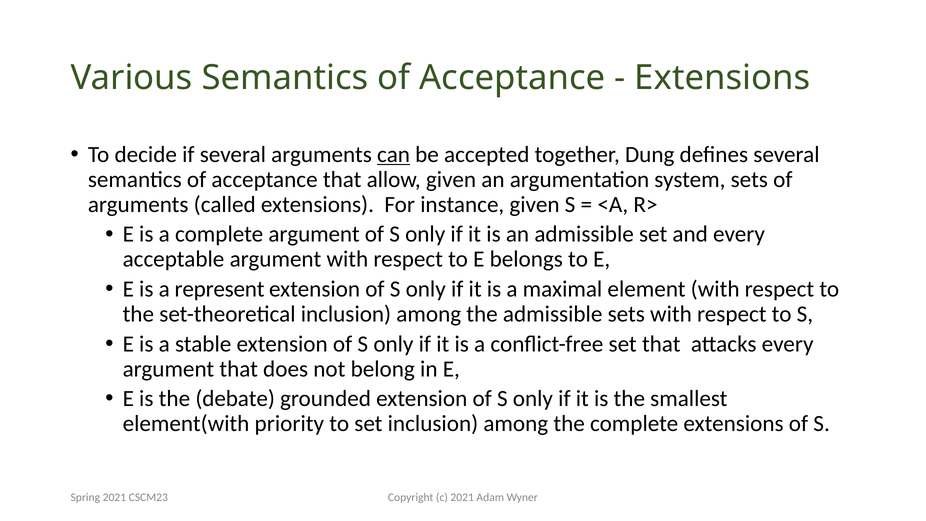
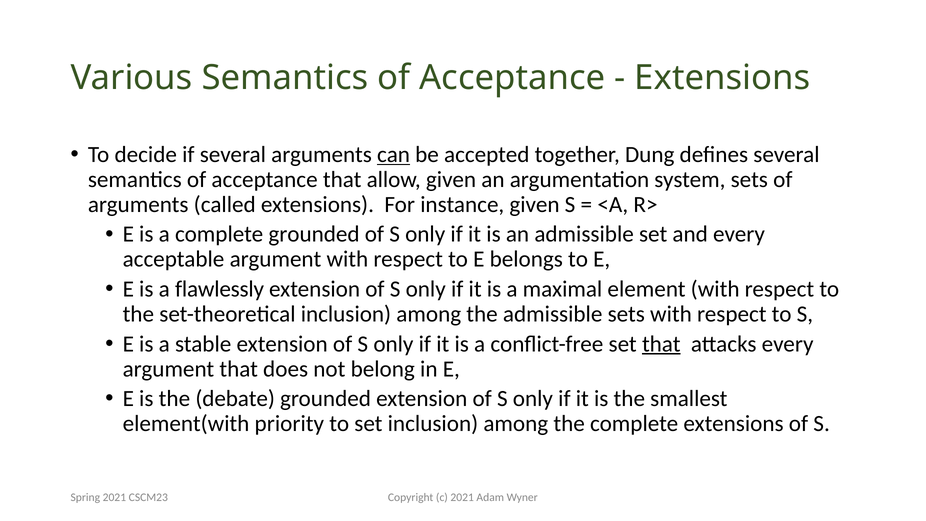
complete argument: argument -> grounded (314, 234)
represent: represent -> flawlessly (220, 289)
that underline: none -> present (661, 344)
